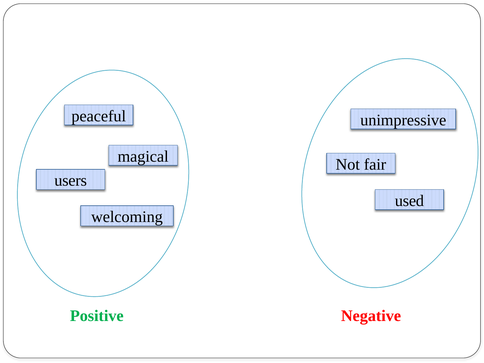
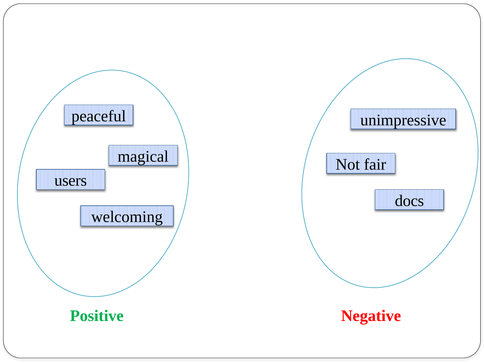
used: used -> docs (409, 201)
